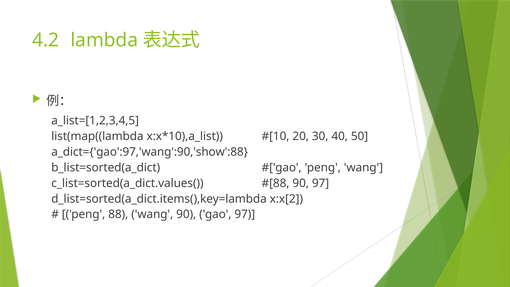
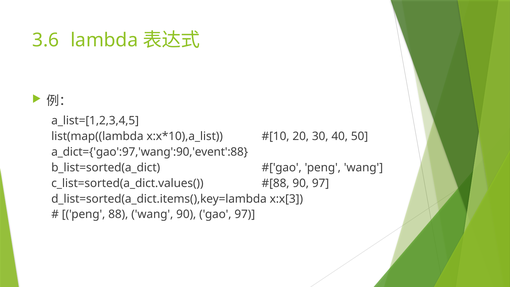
4.2: 4.2 -> 3.6 (46, 40)
a_dict={'gao':97,'wang':90,'show':88: a_dict={'gao':97,'wang':90,'show':88 -> a_dict={'gao':97,'wang':90,'event':88 (150, 152)
x:x[2: x:x[2 -> x:x[3 (286, 199)
